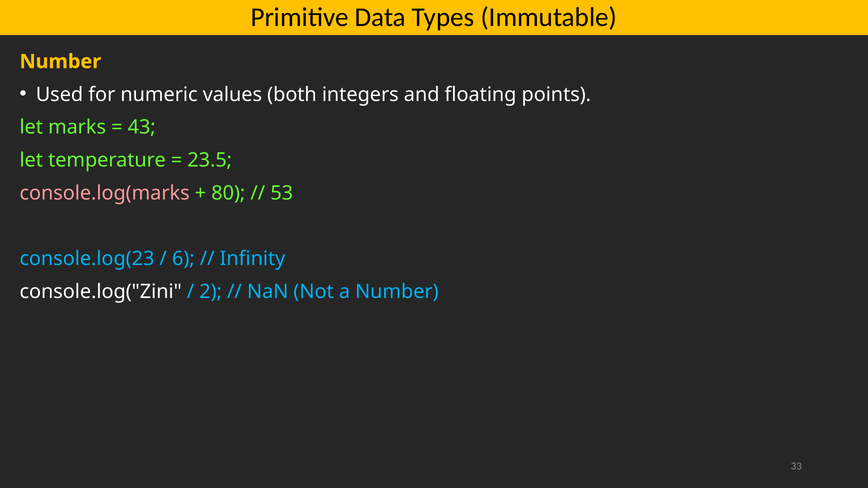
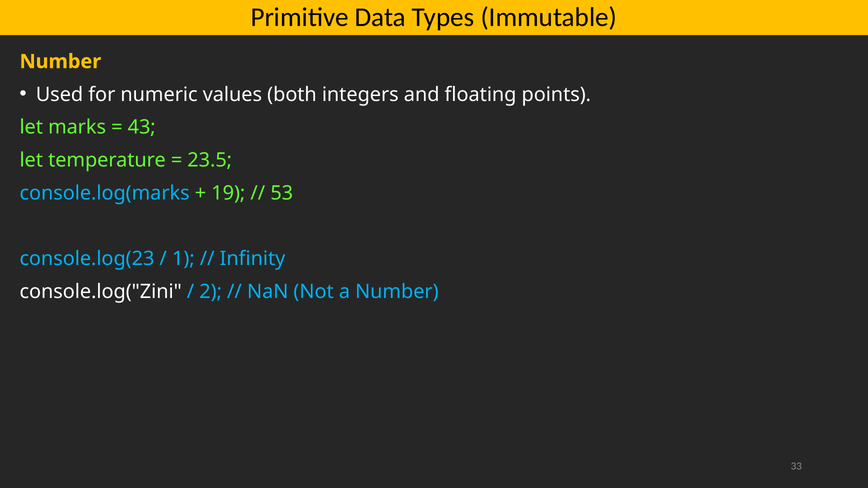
console.log(marks colour: pink -> light blue (105, 193)
80: 80 -> 19 (228, 193)
6: 6 -> 1 (183, 259)
